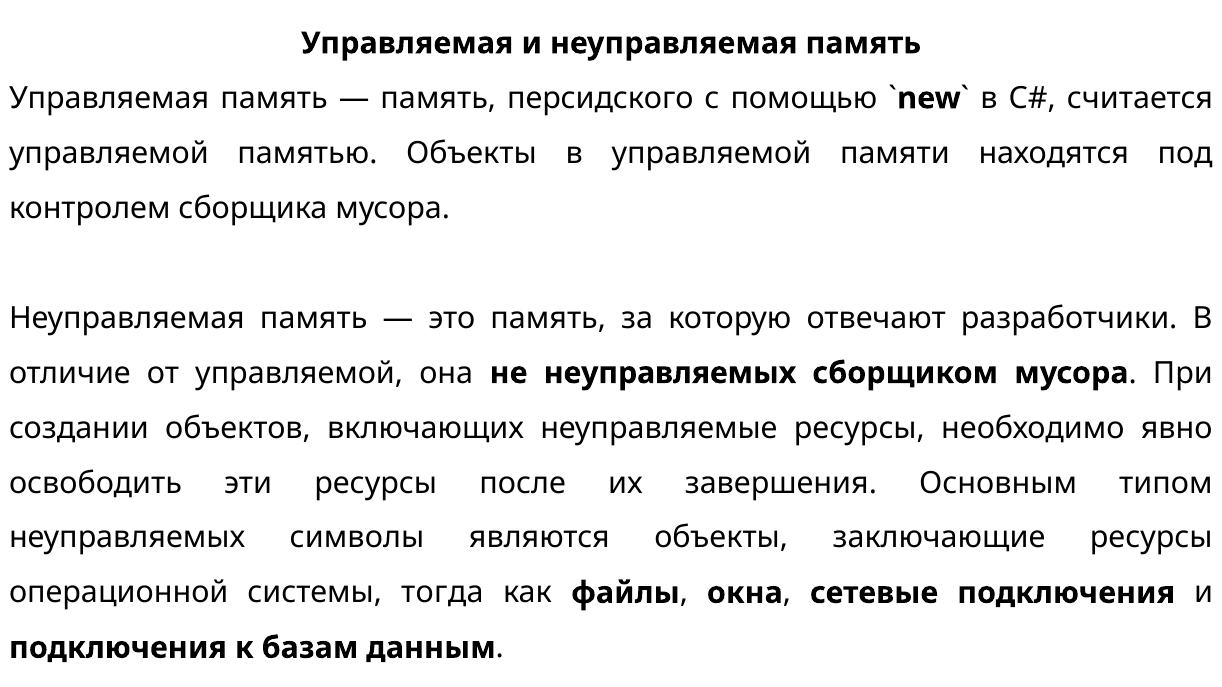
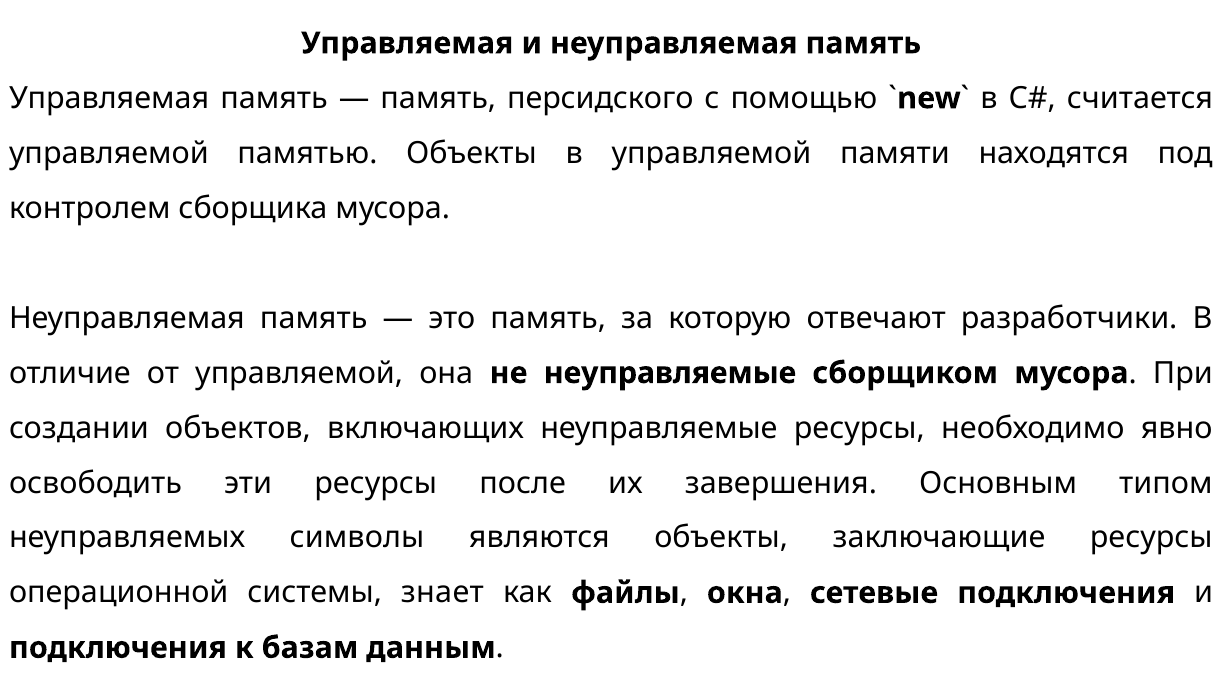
не неуправляемых: неуправляемых -> неуправляемые (670, 373)
тогда: тогда -> знает (442, 593)
